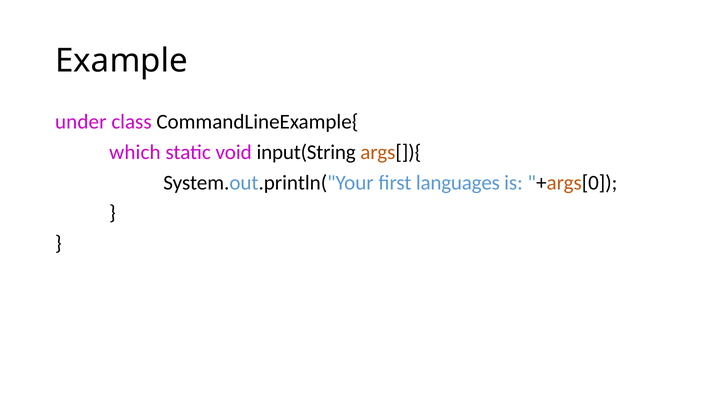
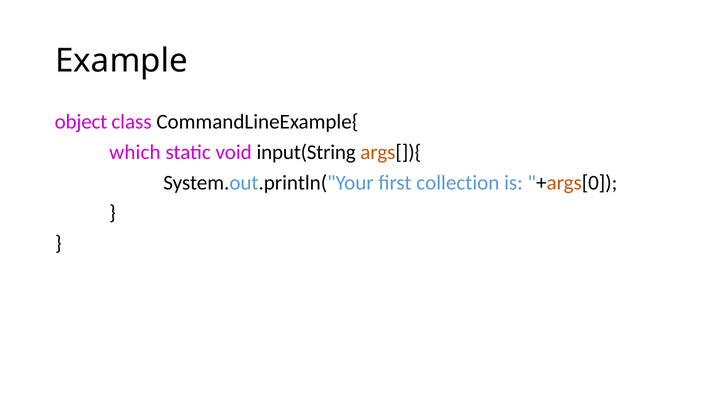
under: under -> object (81, 122)
languages: languages -> collection (458, 183)
